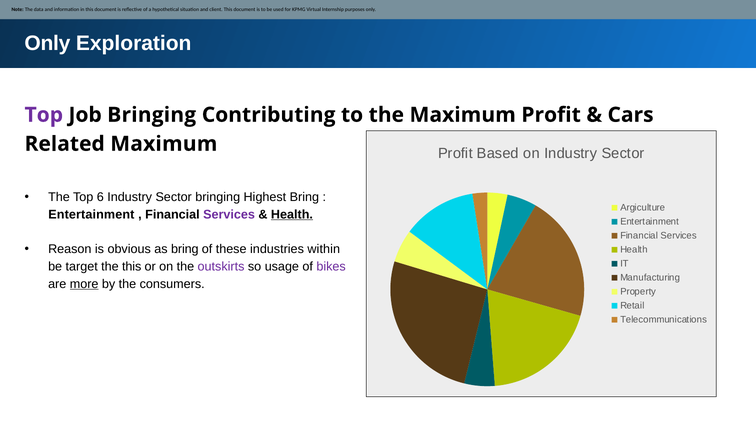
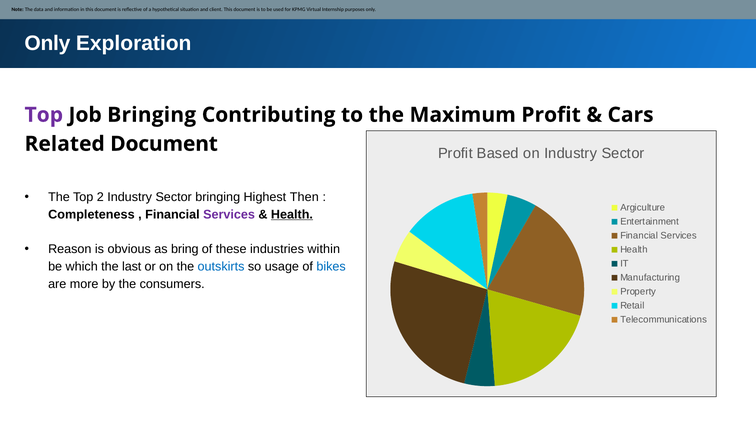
Related Maximum: Maximum -> Document (164, 144)
6: 6 -> 2 (100, 197)
Highest Bring: Bring -> Then (304, 197)
Entertainment: Entertainment -> Completeness (91, 215)
target: target -> which (82, 267)
the this: this -> last (132, 267)
outskirts colour: purple -> blue (221, 267)
bikes colour: purple -> blue (331, 267)
more underline: present -> none (84, 284)
